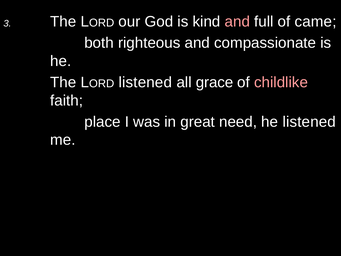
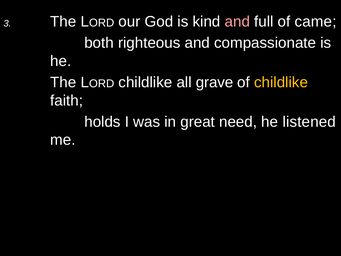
listened: listened -> childlike (145, 82)
grace: grace -> grave (215, 82)
childlike colour: pink -> yellow (281, 82)
place: place -> holds (102, 122)
